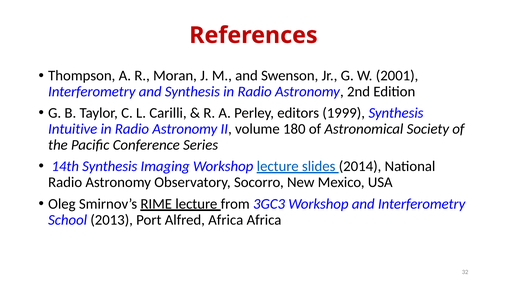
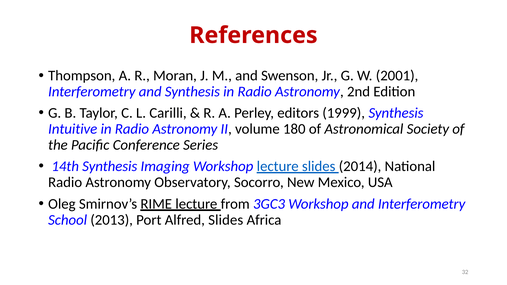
Alfred Africa: Africa -> Slides (226, 220)
